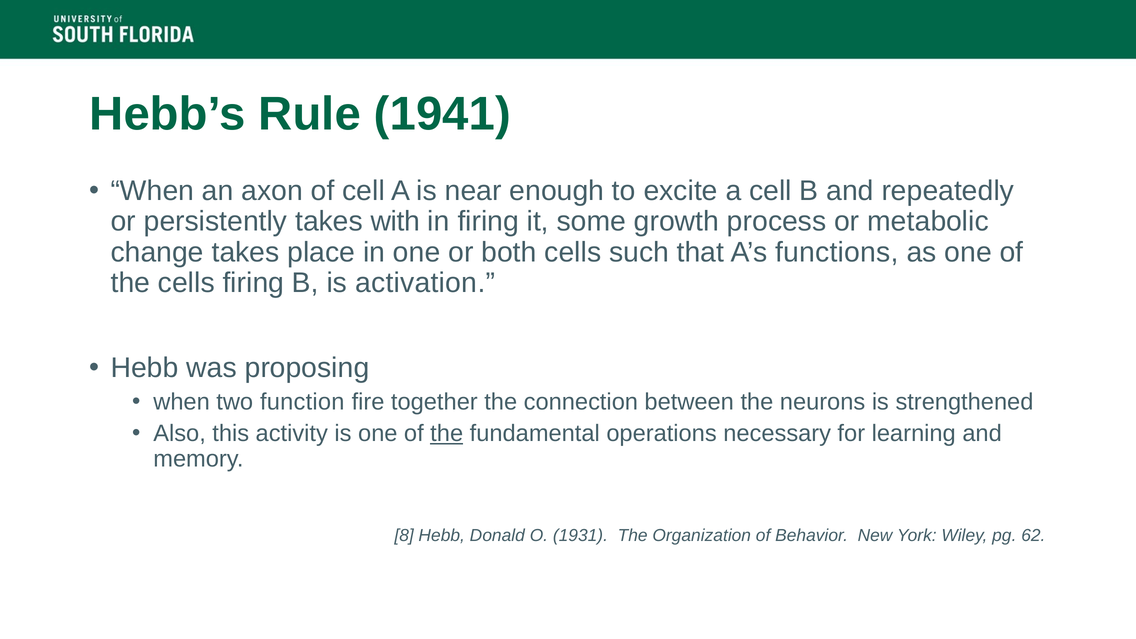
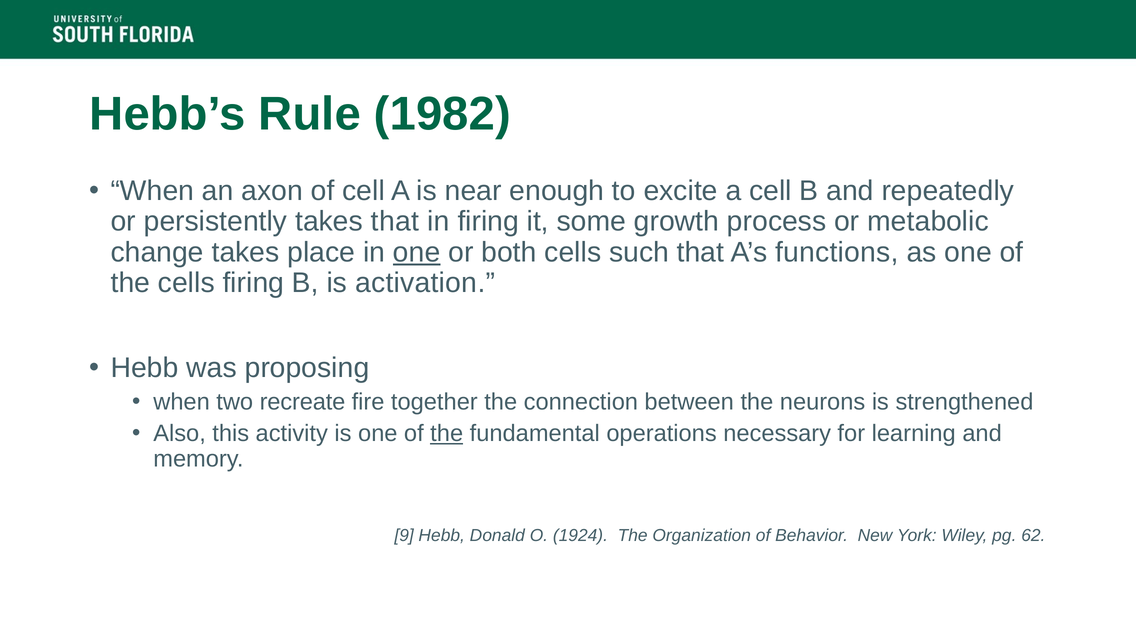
1941: 1941 -> 1982 (442, 114)
takes with: with -> that (395, 222)
one underline: none -> present (417, 252)
function: function -> recreate (302, 402)
8: 8 -> 9 (404, 536)
1931: 1931 -> 1924 (580, 536)
